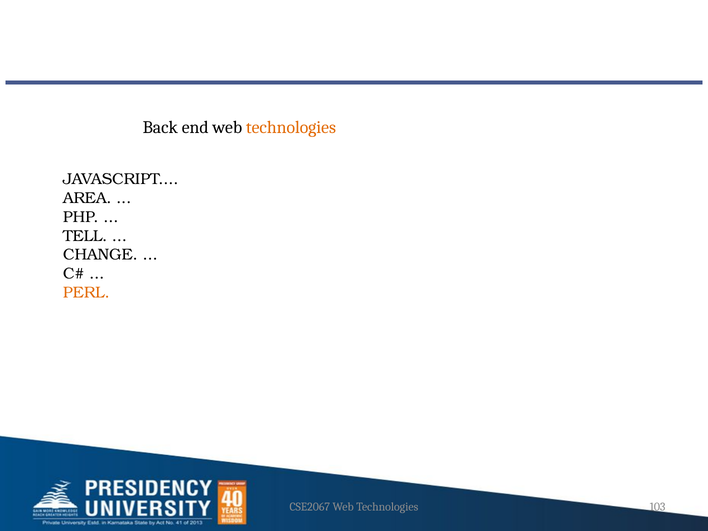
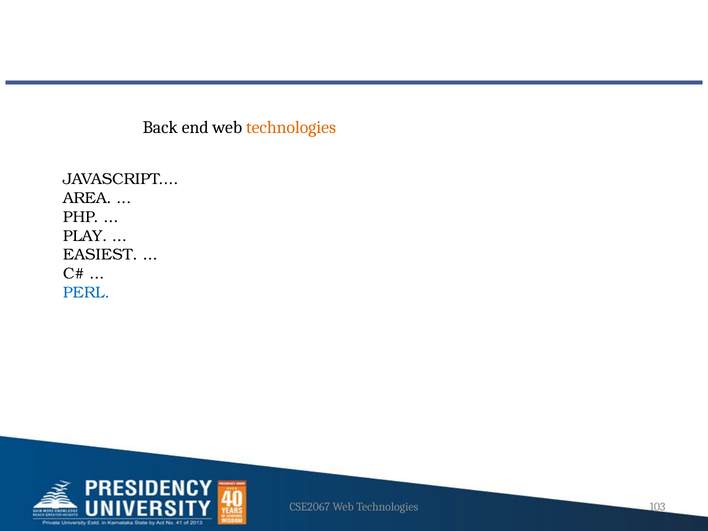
TELL: TELL -> PLAY (85, 236)
CHANGE: CHANGE -> EASIEST (100, 255)
PERL colour: orange -> blue (86, 293)
